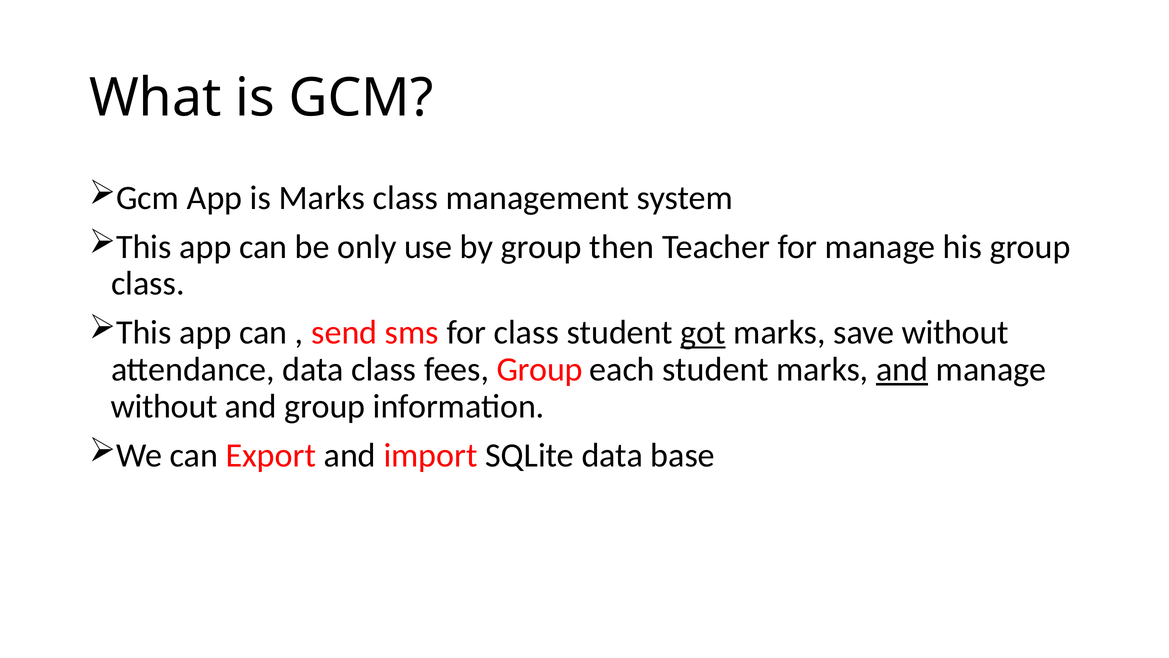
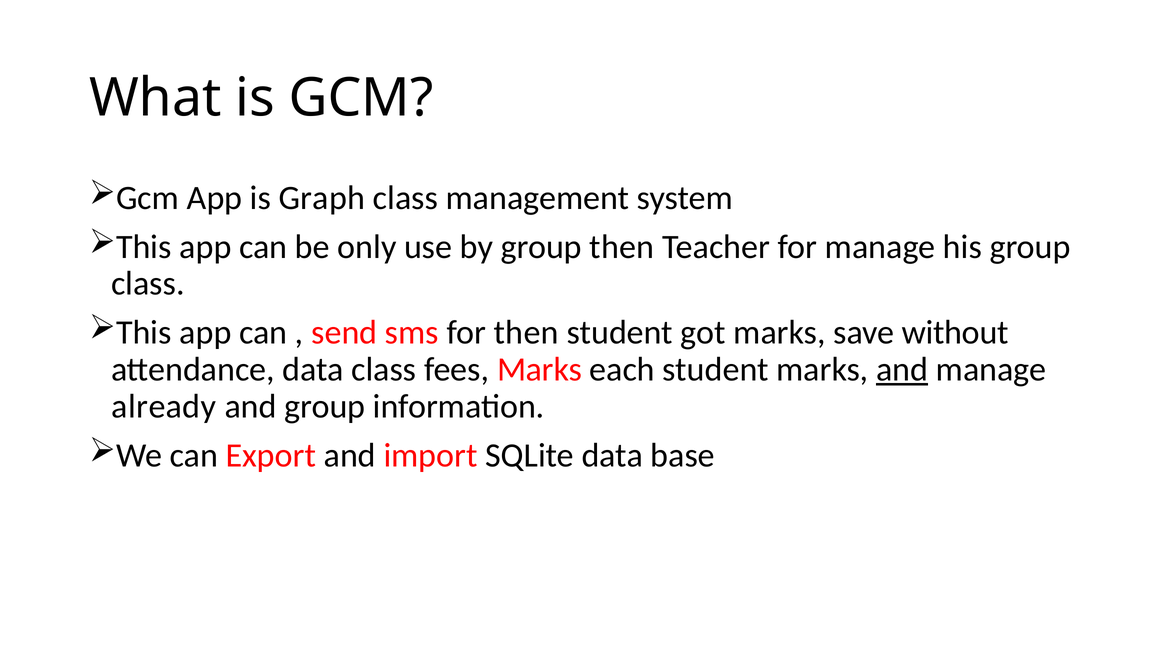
is Marks: Marks -> Graph (322, 198)
for class: class -> then (526, 333)
got underline: present -> none (703, 333)
fees Group: Group -> Marks (540, 369)
without: without -> already (164, 406)
